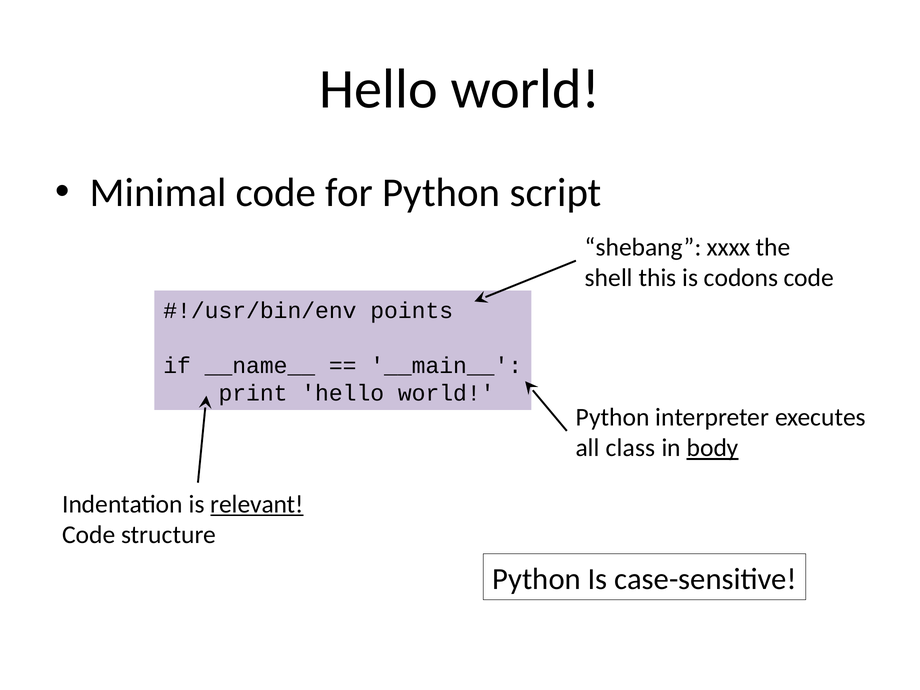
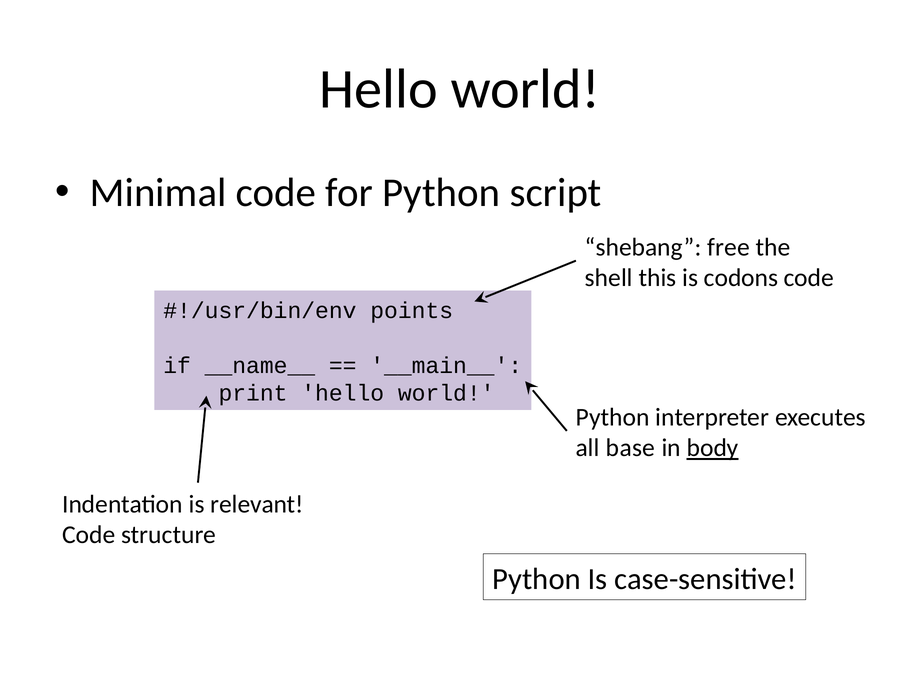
xxxx: xxxx -> free (729, 247)
class: class -> base (631, 448)
relevant underline: present -> none (257, 504)
